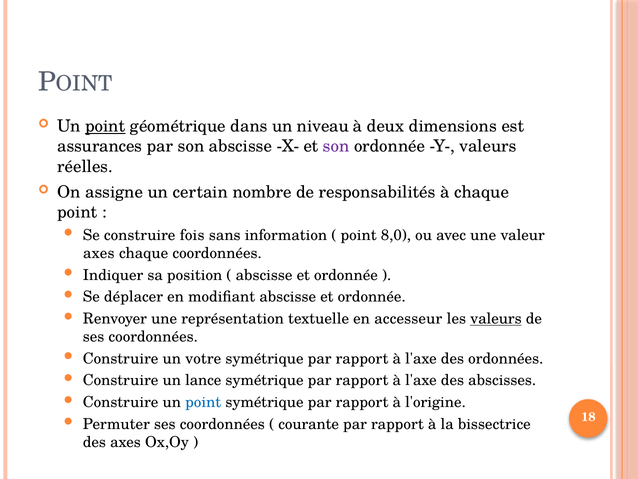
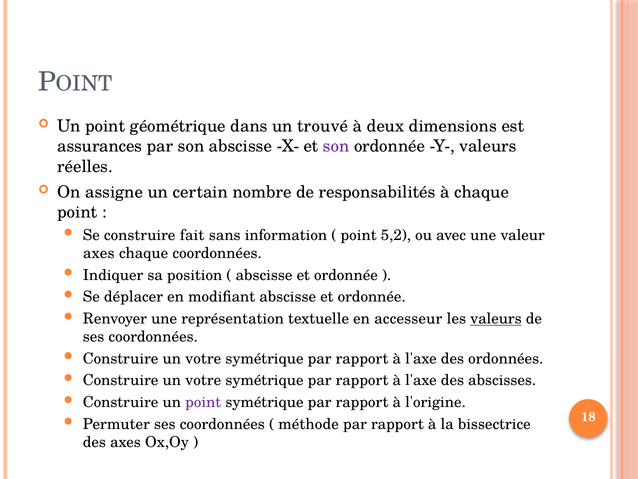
point underline: present -> none (105, 126)
niveau: niveau -> trouvé (323, 126)
fois: fois -> fait (192, 235)
8,0: 8,0 -> 5,2 (396, 235)
lance: lance -> votre (203, 380)
point colour: blue -> purple (203, 402)
courante: courante -> méthode (309, 424)
